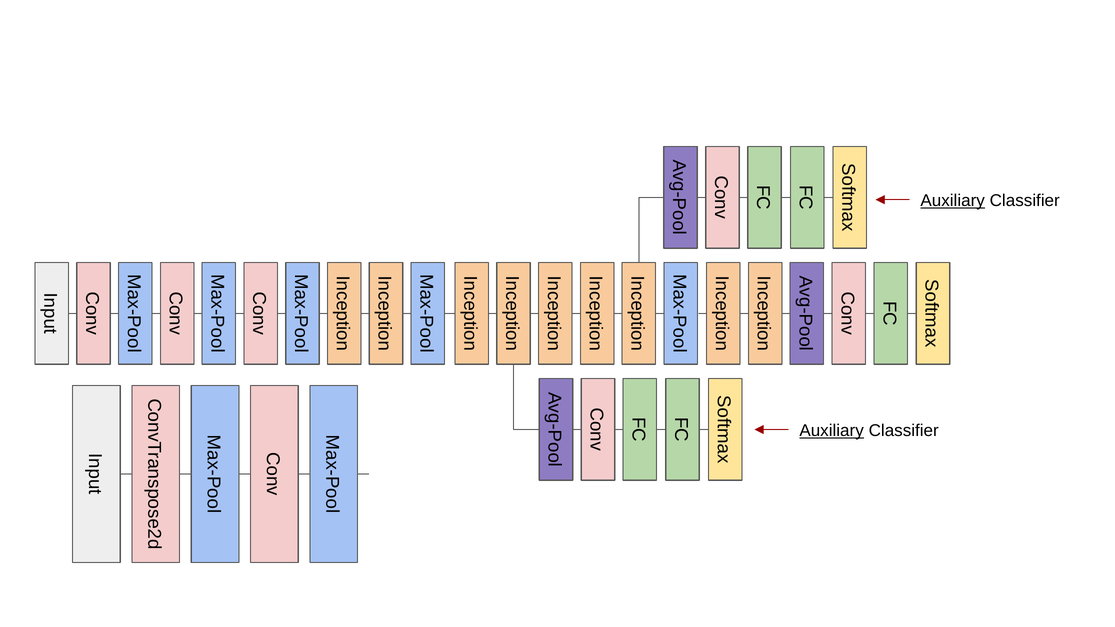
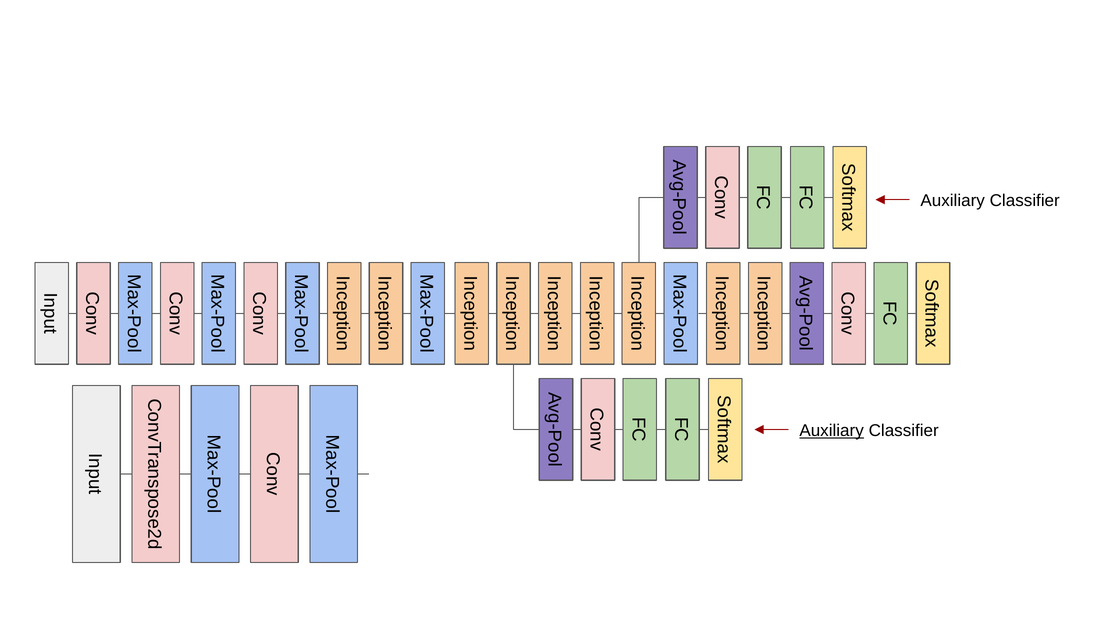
Auxiliary underline: present -> none (953, 201)
